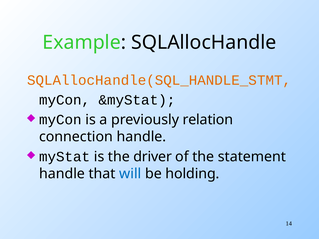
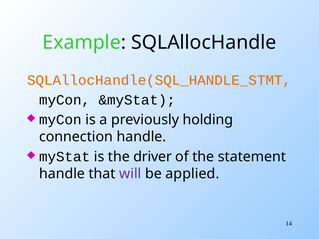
relation: relation -> holding (208, 120)
will colour: blue -> purple (130, 174)
holding: holding -> applied (192, 174)
